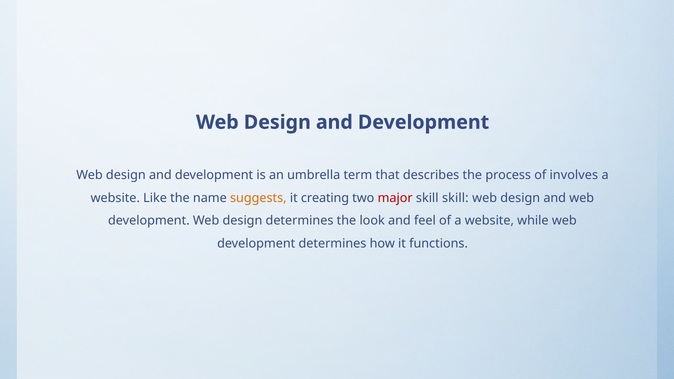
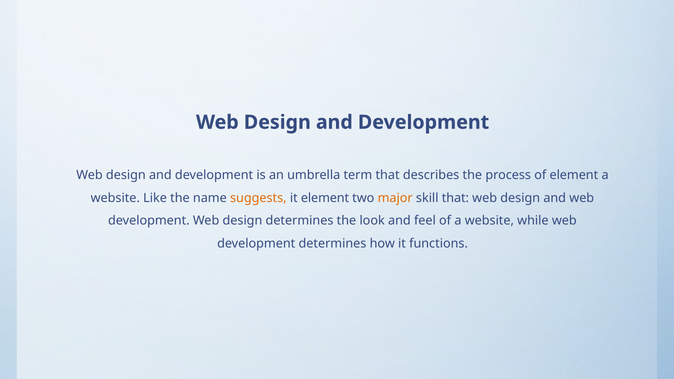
of involves: involves -> element (574, 175)
it creating: creating -> element (325, 198)
major colour: red -> orange (395, 198)
skill skill: skill -> that (455, 198)
